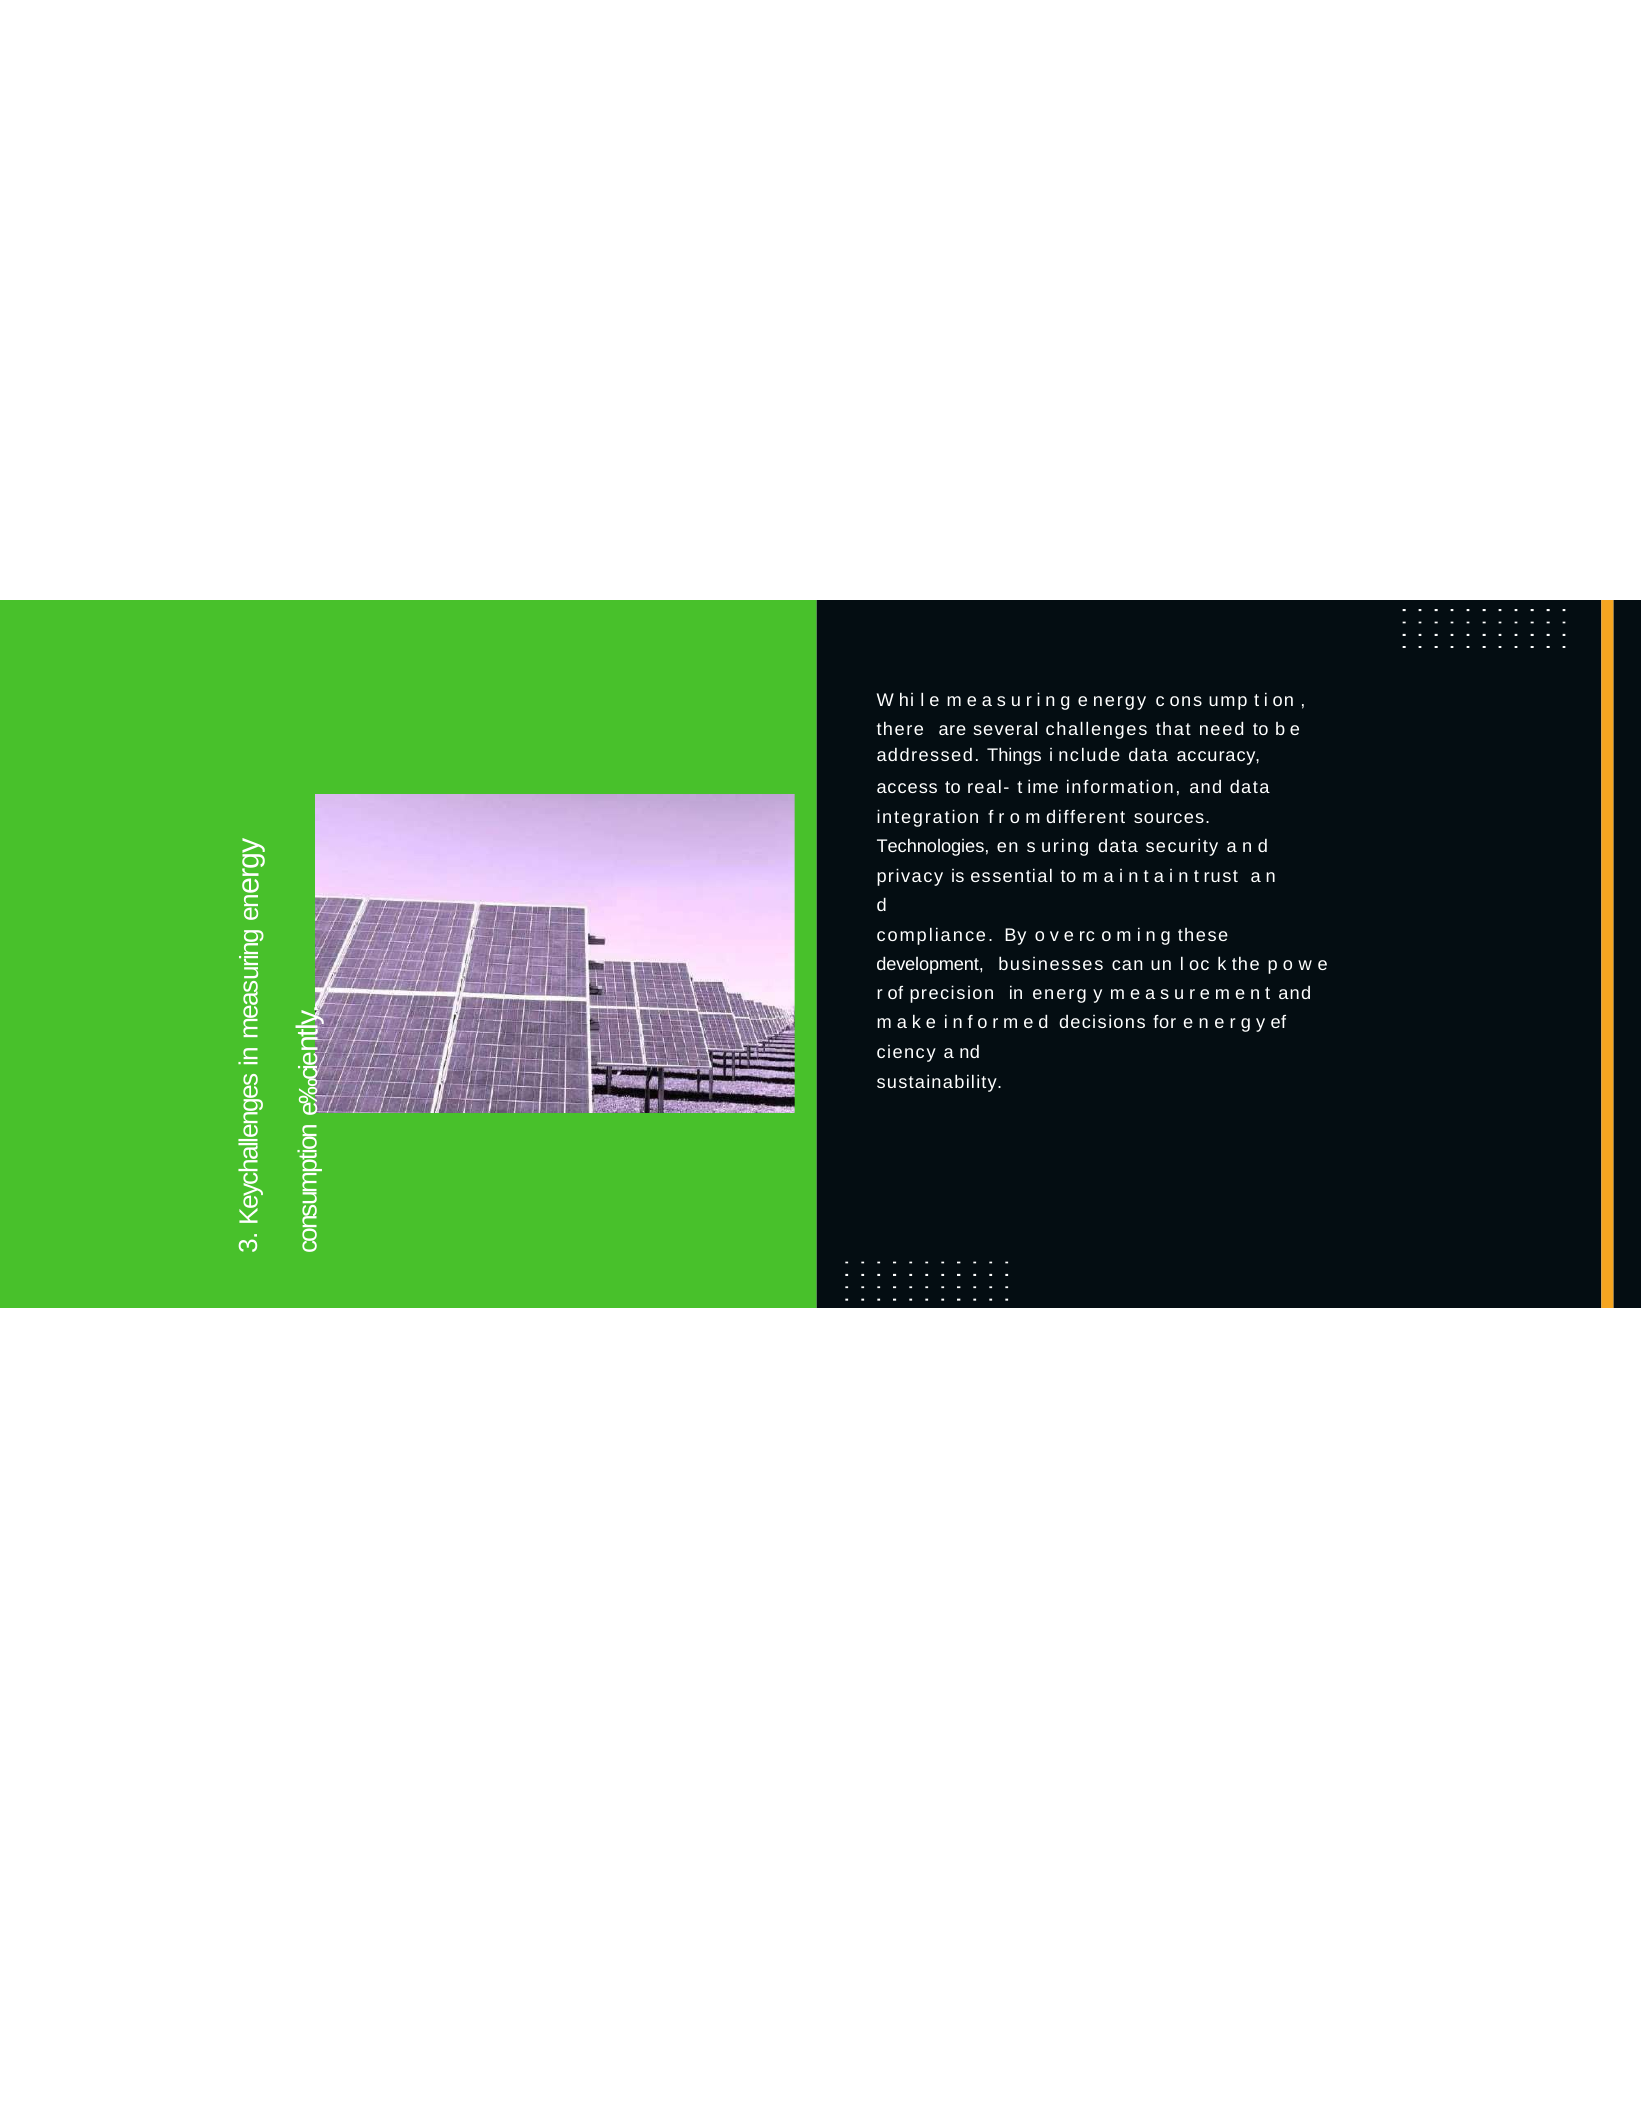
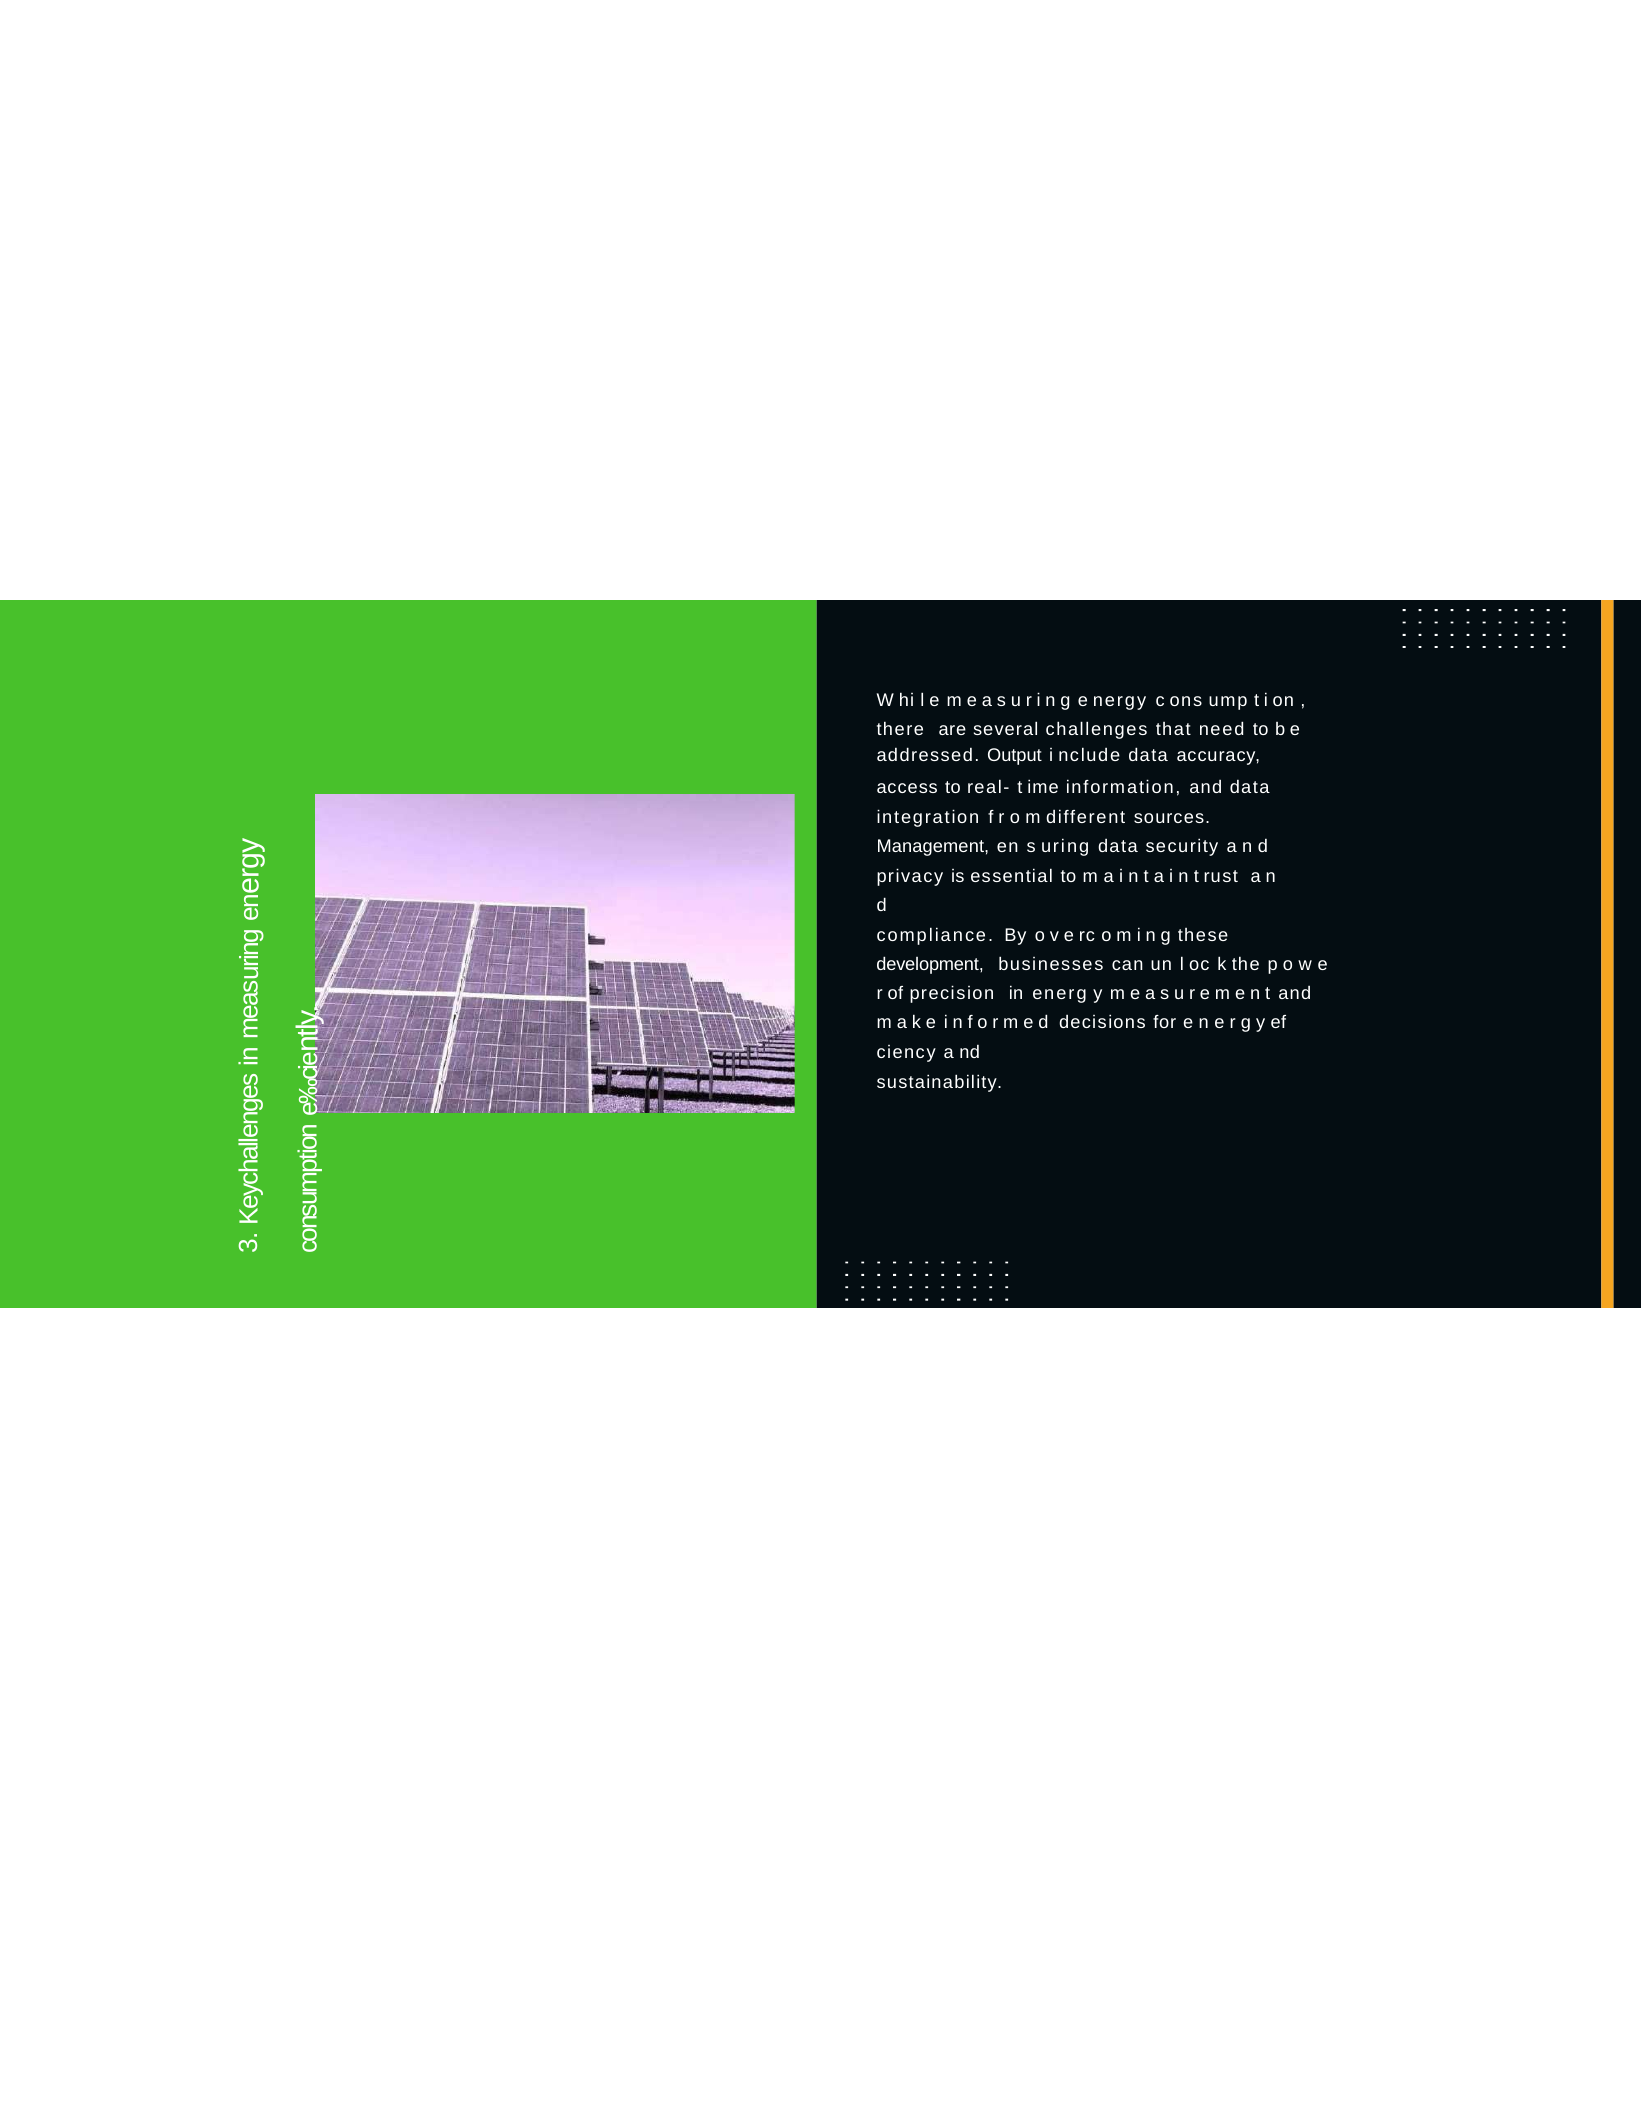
Things: Things -> Output (1014, 756)
Technologies: Technologies -> Management (933, 846)
